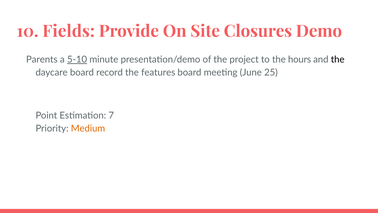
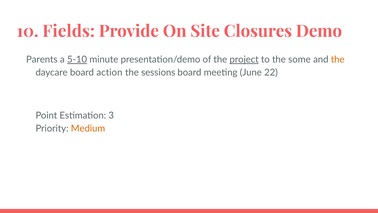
project underline: none -> present (244, 59)
hours: hours -> some (299, 59)
the colour: black -> orange (338, 59)
record: record -> action (109, 72)
features: features -> sessions (158, 72)
25: 25 -> 22 (271, 72)
7: 7 -> 3 (111, 115)
